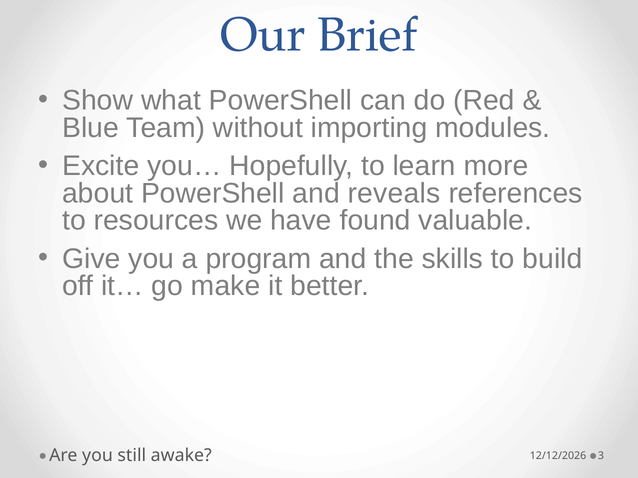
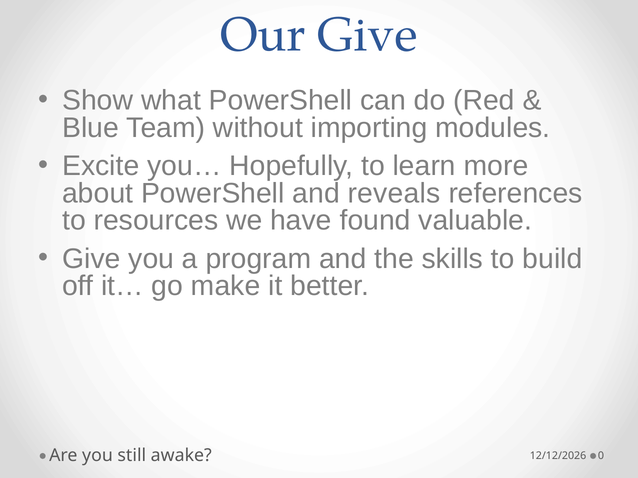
Our Brief: Brief -> Give (367, 35)
3: 3 -> 0 (601, 456)
